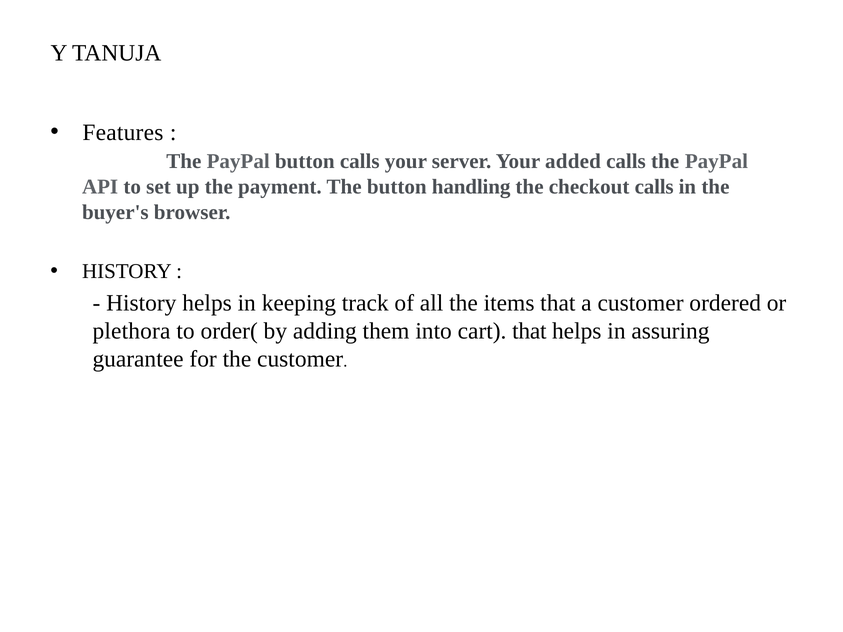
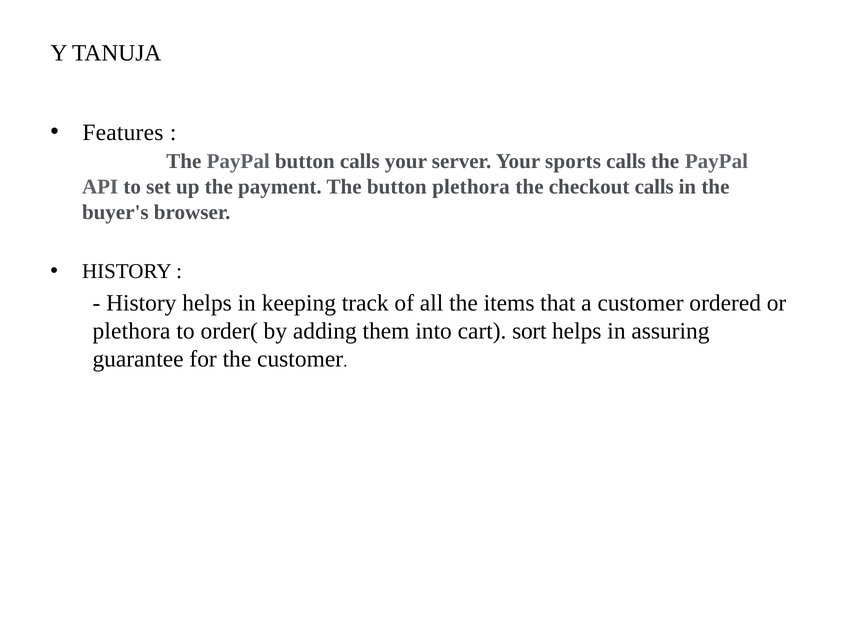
added: added -> sports (573, 161)
button handling: handling -> plethora (471, 187)
cart that: that -> sort (529, 331)
